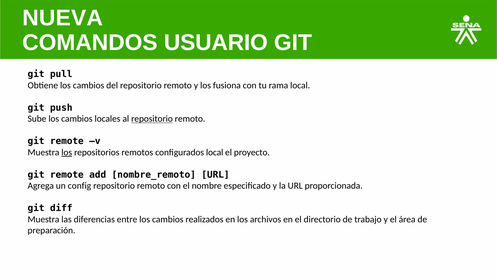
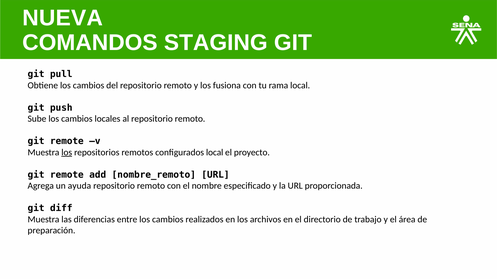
USUARIO: USUARIO -> STAGING (216, 43)
repositorio underline: present -> none (152, 119)
config: config -> ayuda (79, 186)
